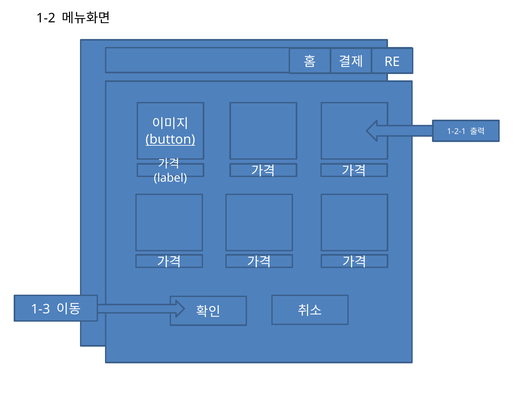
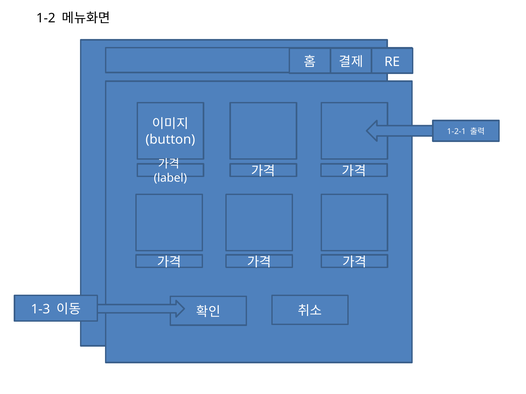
button underline: present -> none (170, 140)
